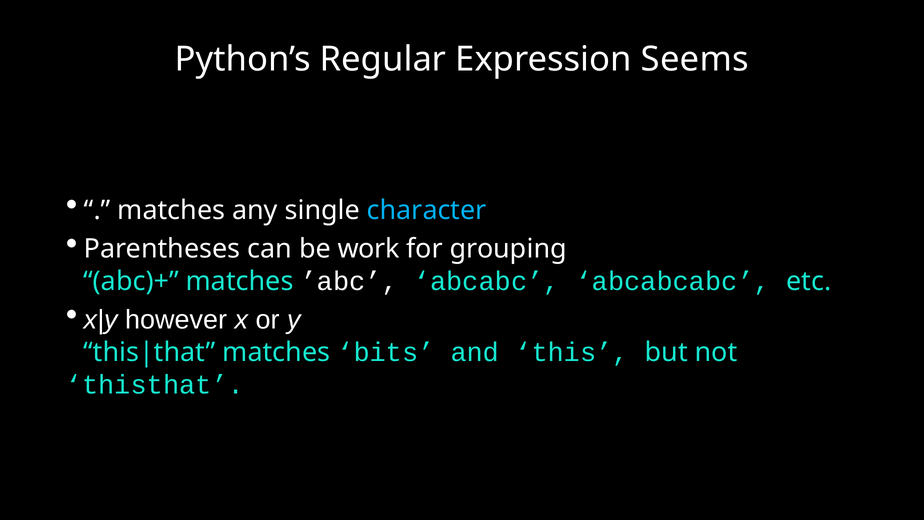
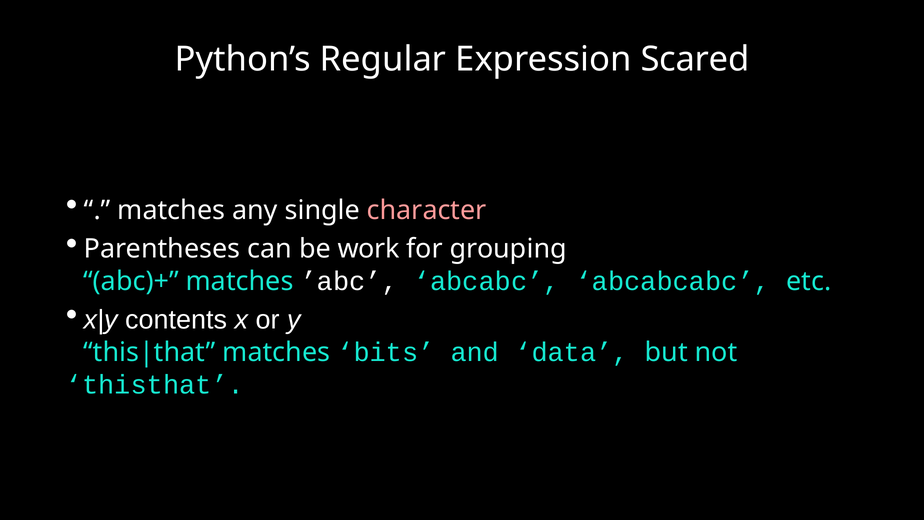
Seems: Seems -> Scared (695, 59)
character colour: light blue -> pink (427, 210)
however: however -> contents (176, 320)
this: this -> data (572, 352)
